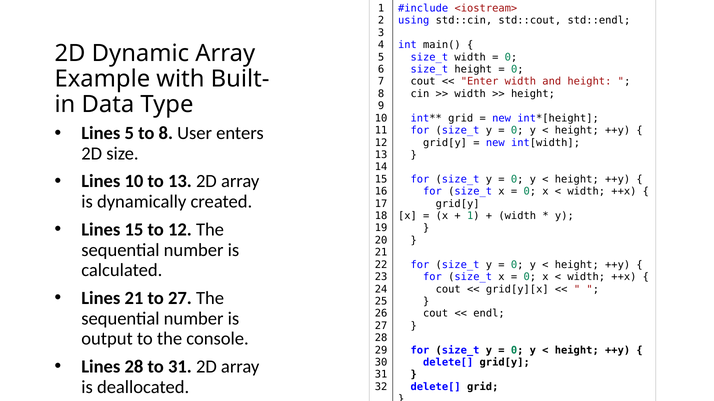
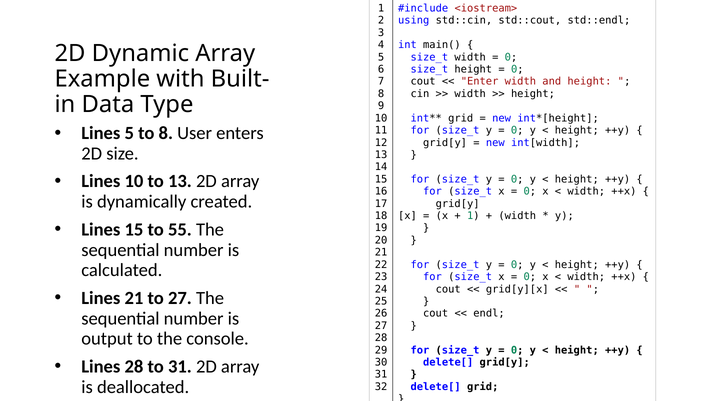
to 12: 12 -> 55 (180, 230)
